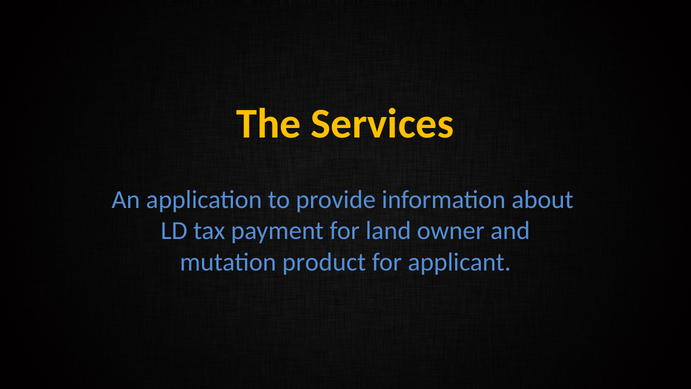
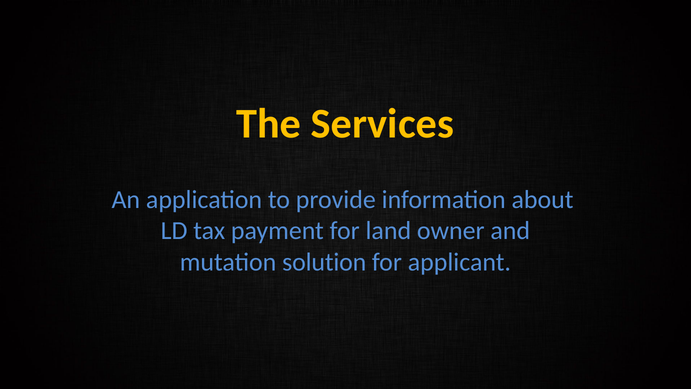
product: product -> solution (324, 262)
